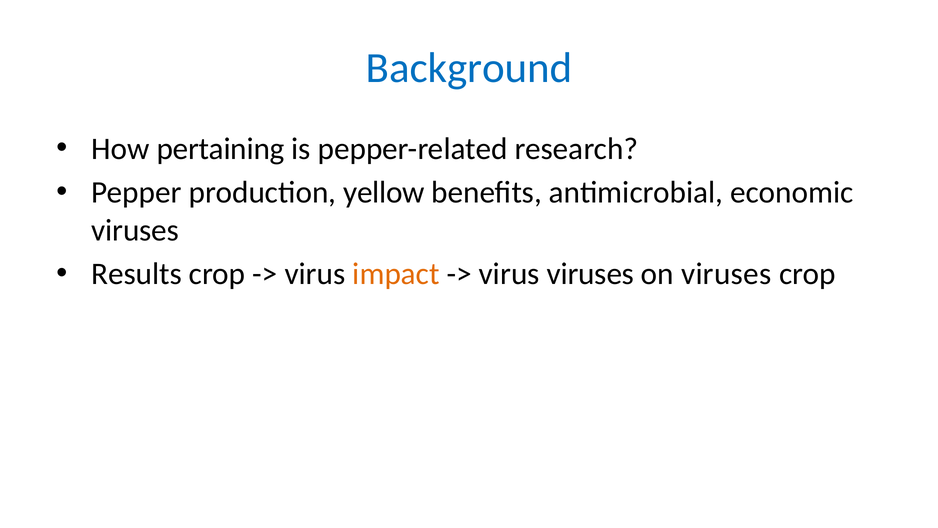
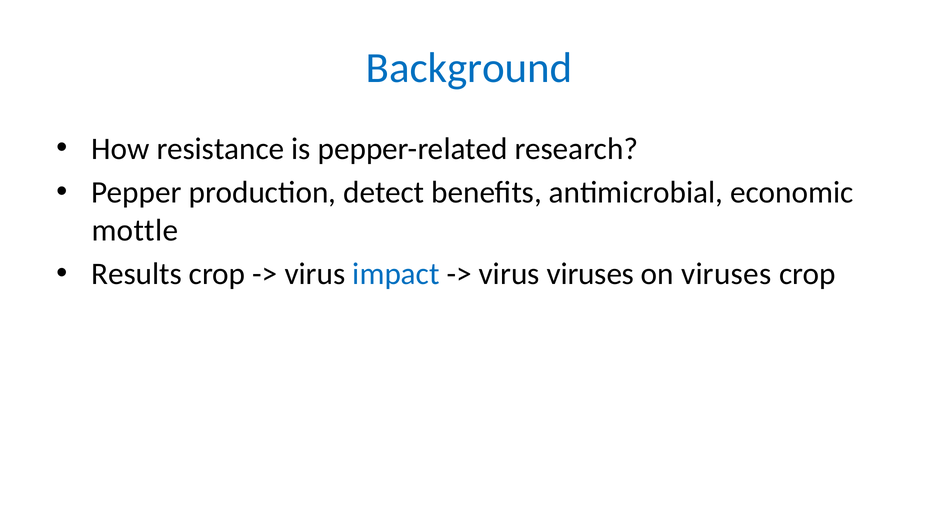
pertaining: pertaining -> resistance (220, 149)
yellow: yellow -> detect (384, 193)
viruses: viruses -> mottle (135, 230)
impact colour: orange -> blue (396, 274)
